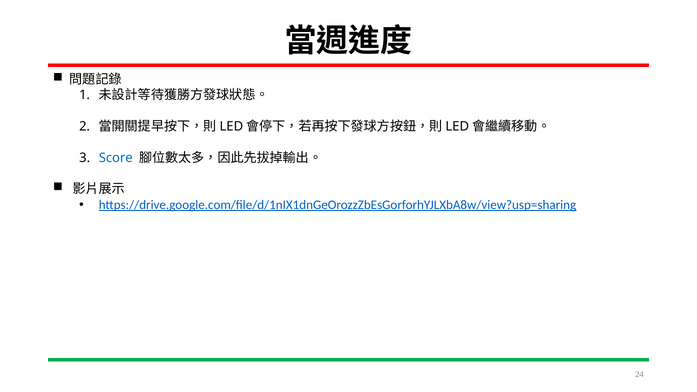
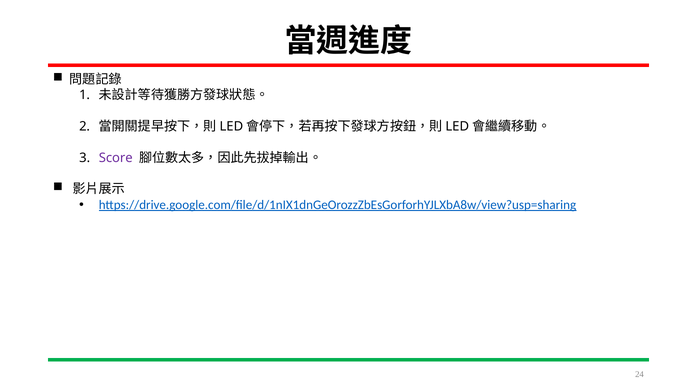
Score colour: blue -> purple (116, 158)
